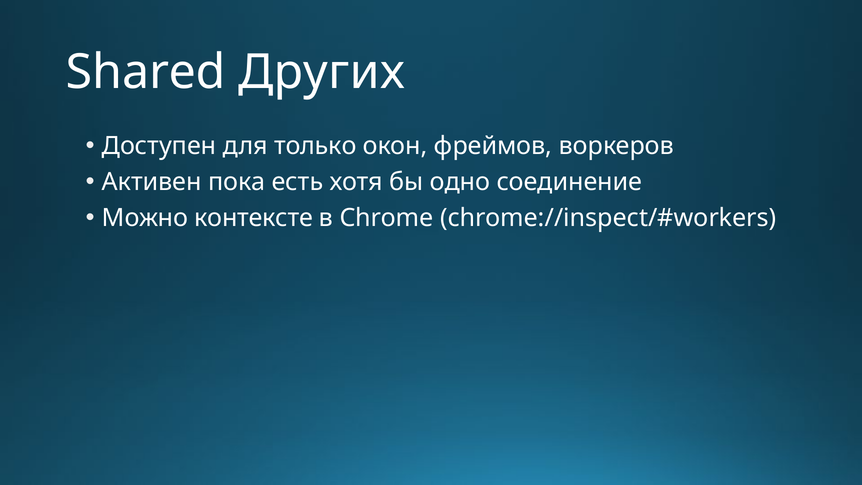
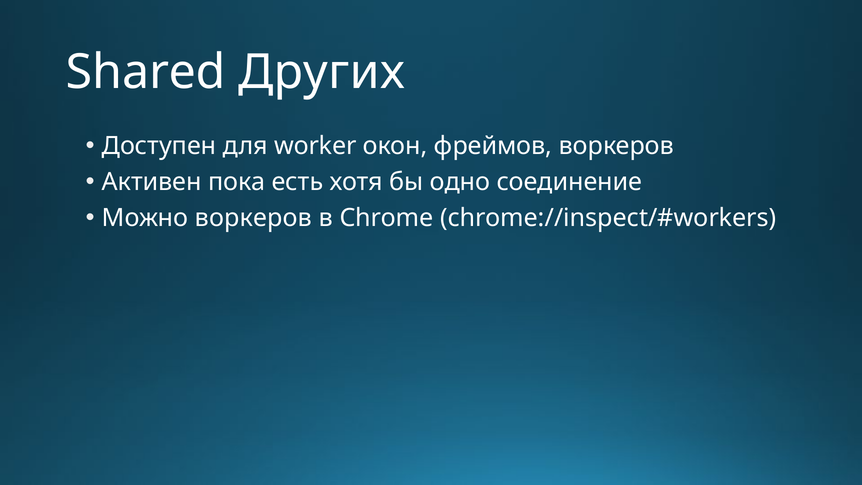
только: только -> worker (315, 146)
Можно контексте: контексте -> воркеров (253, 218)
